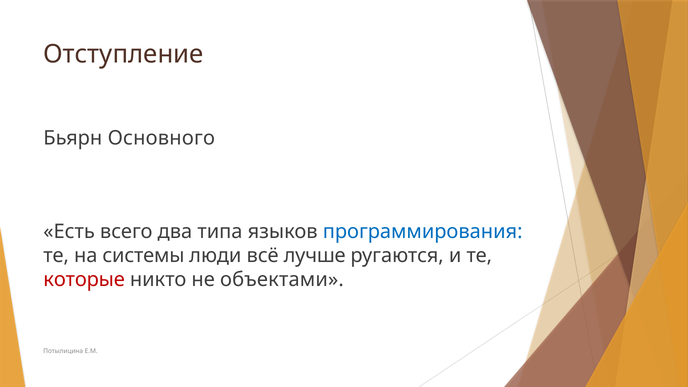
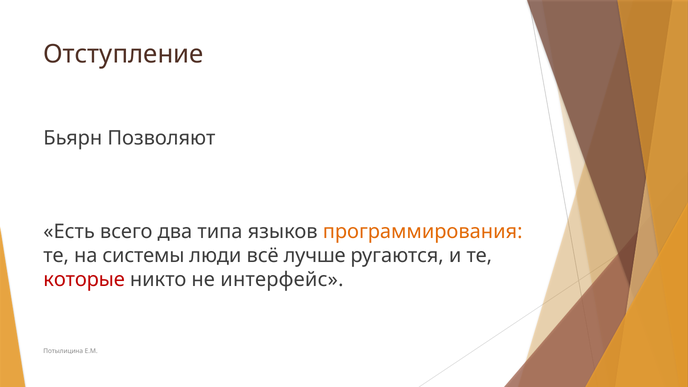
Основного: Основного -> Позволяют (161, 138)
программирования colour: blue -> orange (423, 232)
объектами: объектами -> интерфейс (282, 280)
